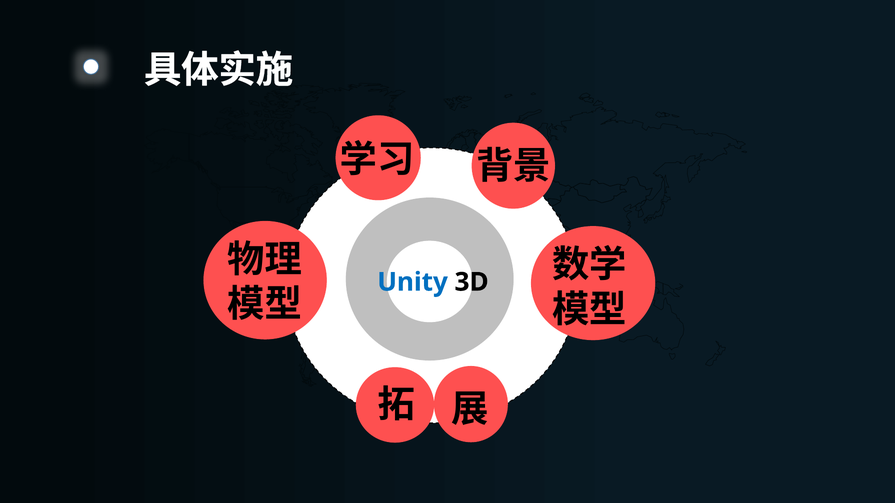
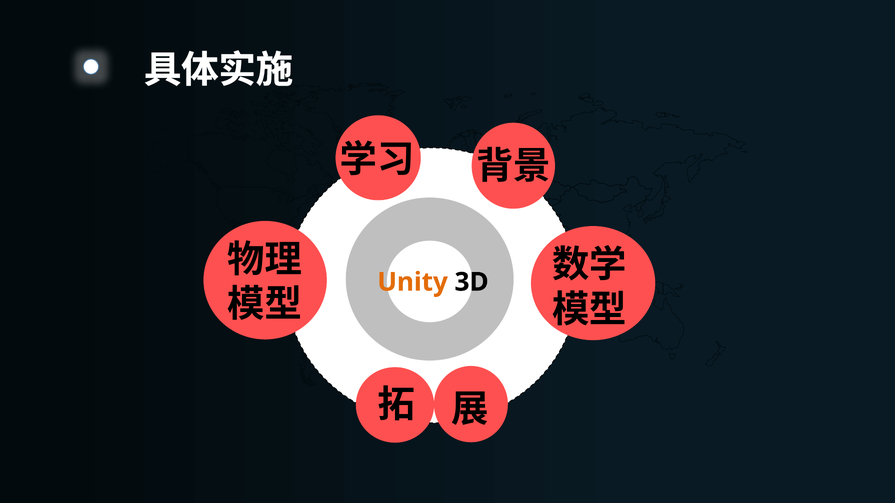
Unity colour: blue -> orange (413, 282)
